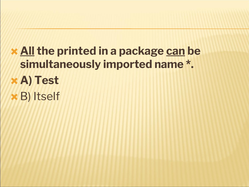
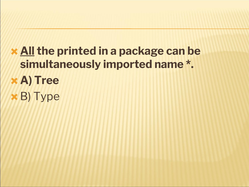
can underline: present -> none (176, 51)
Test: Test -> Tree (47, 80)
Itself: Itself -> Type (47, 96)
